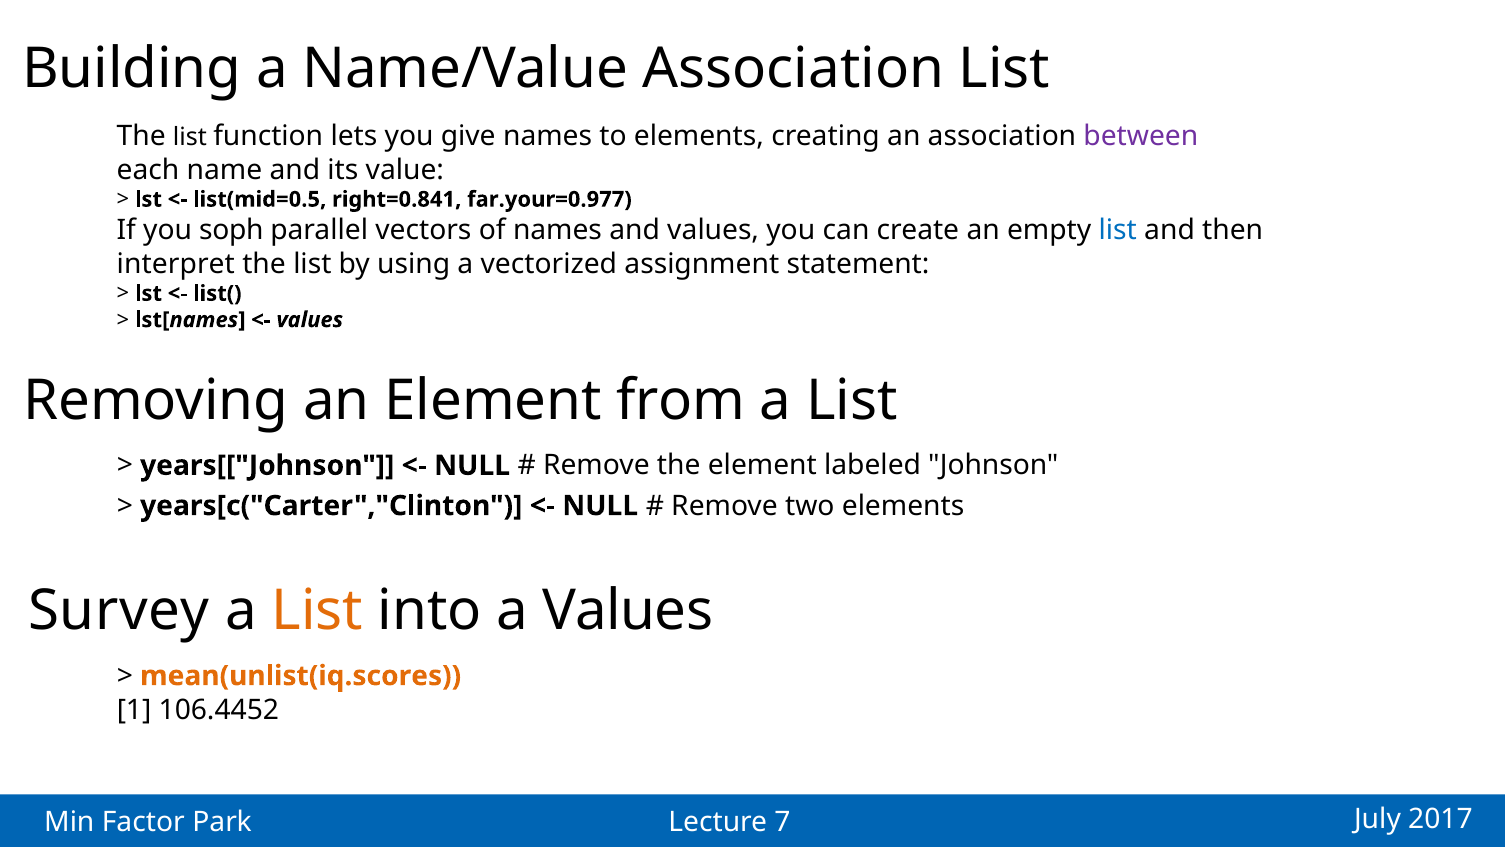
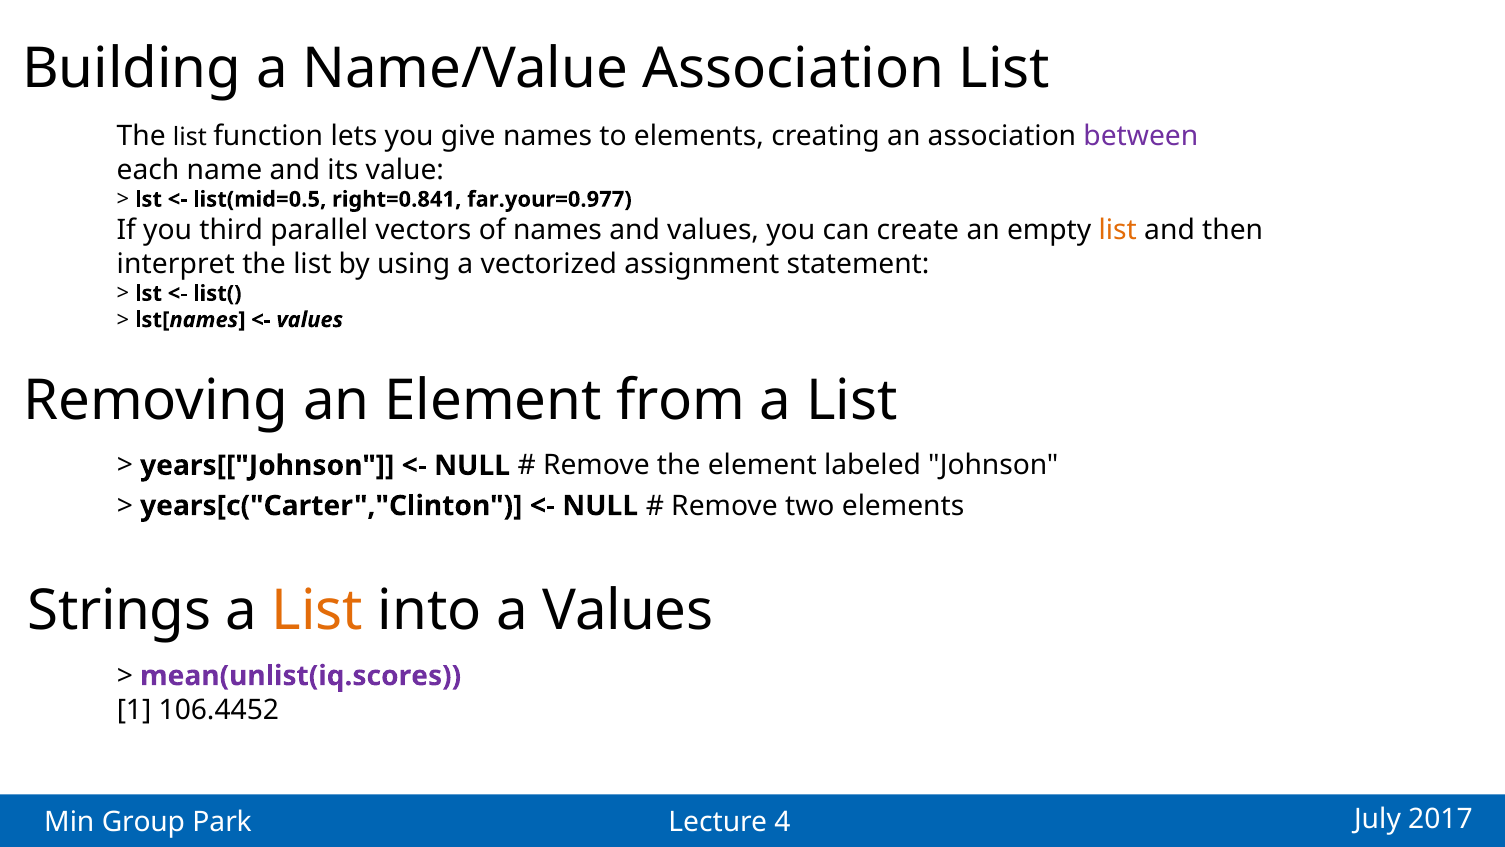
soph: soph -> third (231, 230)
list colour: blue -> orange (1118, 230)
Survey: Survey -> Strings (120, 610)
mean(unlist(iq.scores colour: orange -> purple (301, 676)
Factor: Factor -> Group (143, 822)
7: 7 -> 4 (783, 822)
